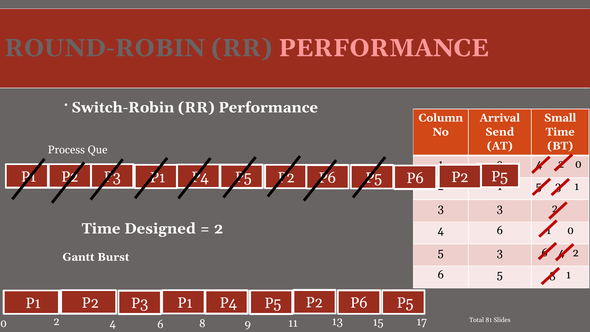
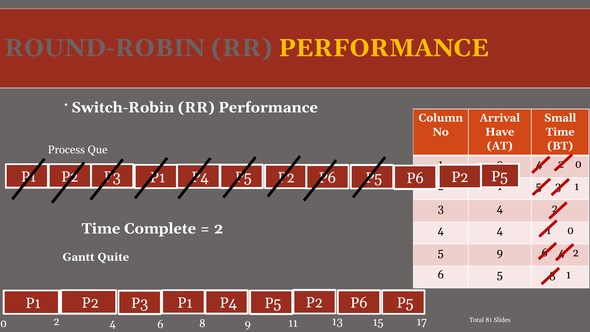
PERFORMANCE colour: pink -> yellow (384, 48)
Send: Send -> Have (500, 132)
3 3: 3 -> 4 (500, 208)
Designed: Designed -> Complete (160, 228)
4 6: 6 -> 4 (500, 231)
3: 3 -> 9 (500, 253)
Burst: Burst -> Quite (113, 257)
